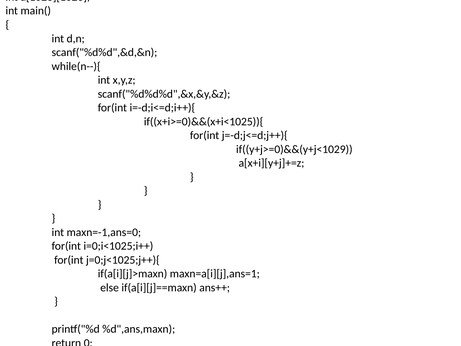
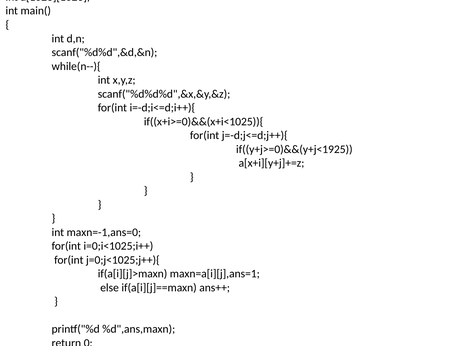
if((y+j>=0)&&(y+j<1029: if((y+j>=0)&&(y+j<1029 -> if((y+j>=0)&&(y+j<1925 (294, 149)
